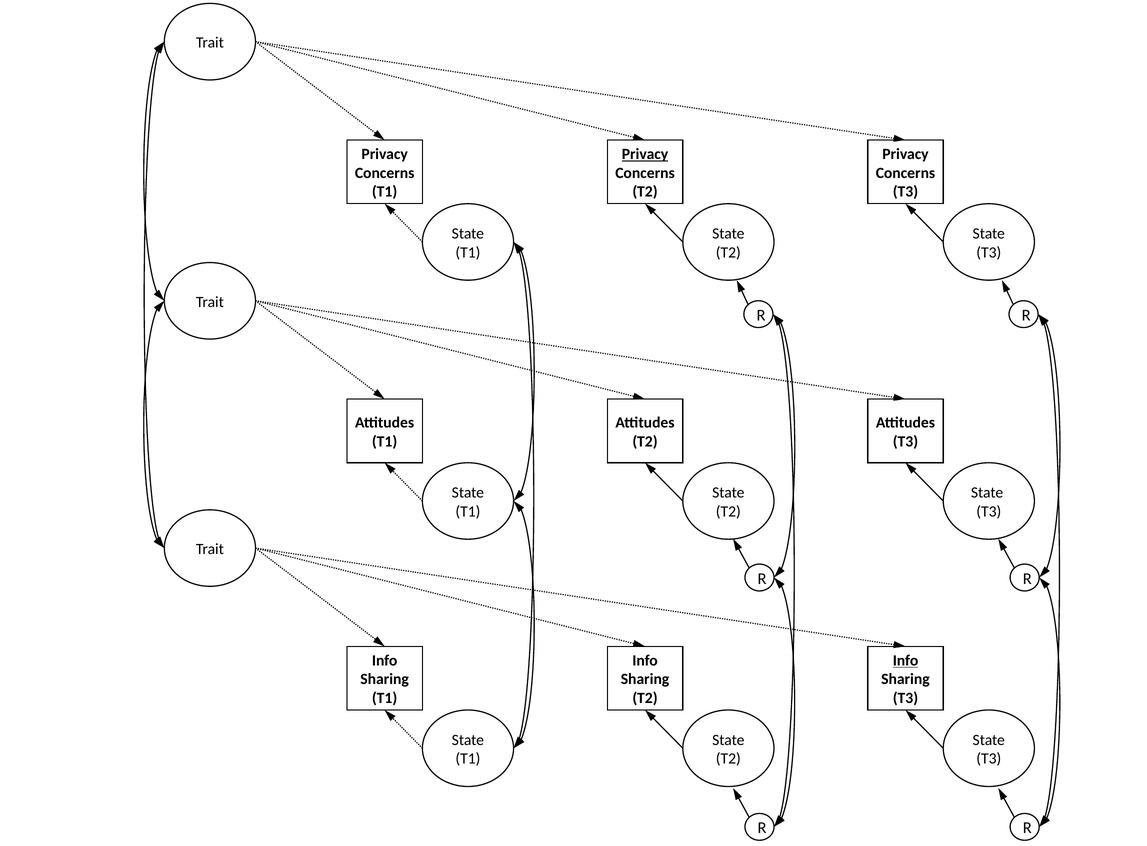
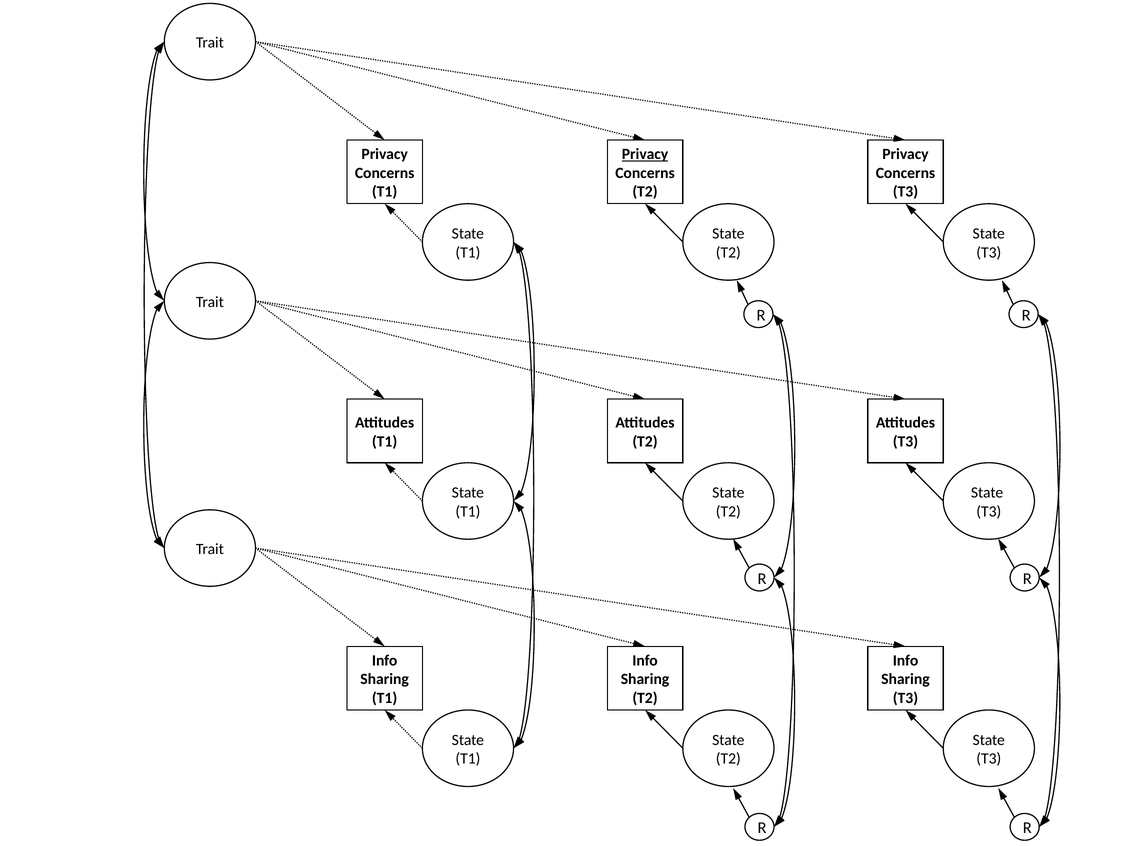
Info underline: present -> none (906, 661)
